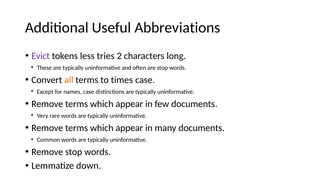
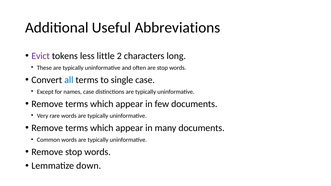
tries: tries -> little (106, 56)
all colour: orange -> blue (69, 80)
times: times -> single (122, 80)
